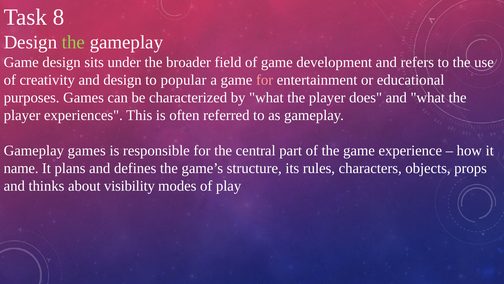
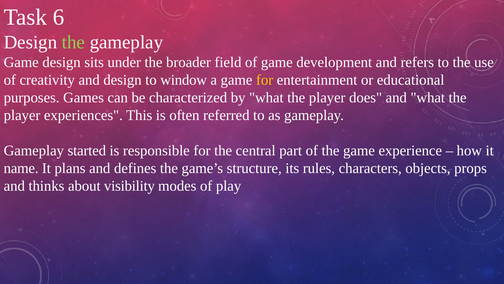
8: 8 -> 6 (59, 17)
popular: popular -> window (184, 80)
for colour: pink -> yellow (265, 80)
Gameplay games: games -> started (87, 150)
